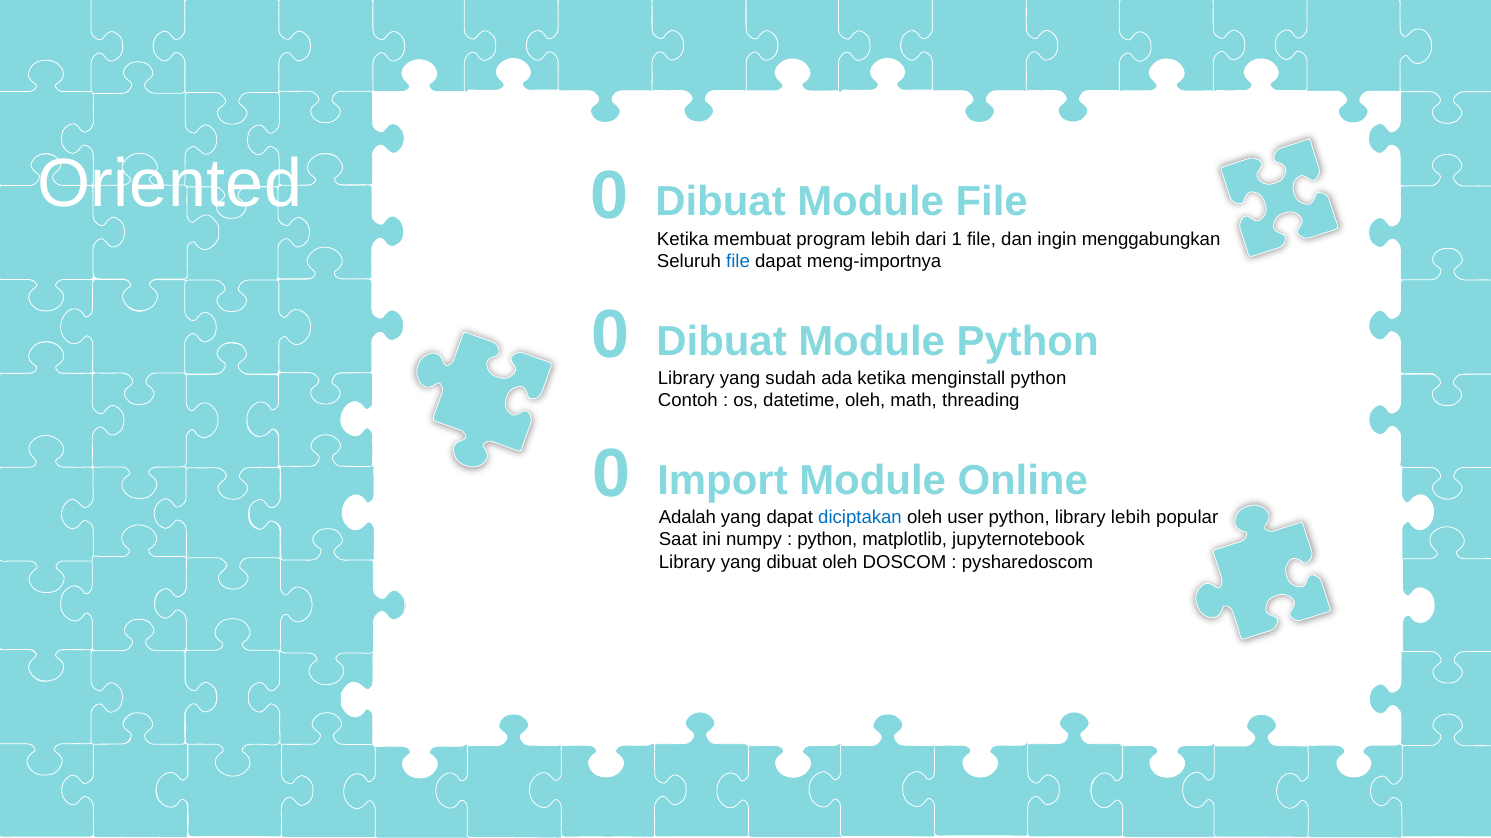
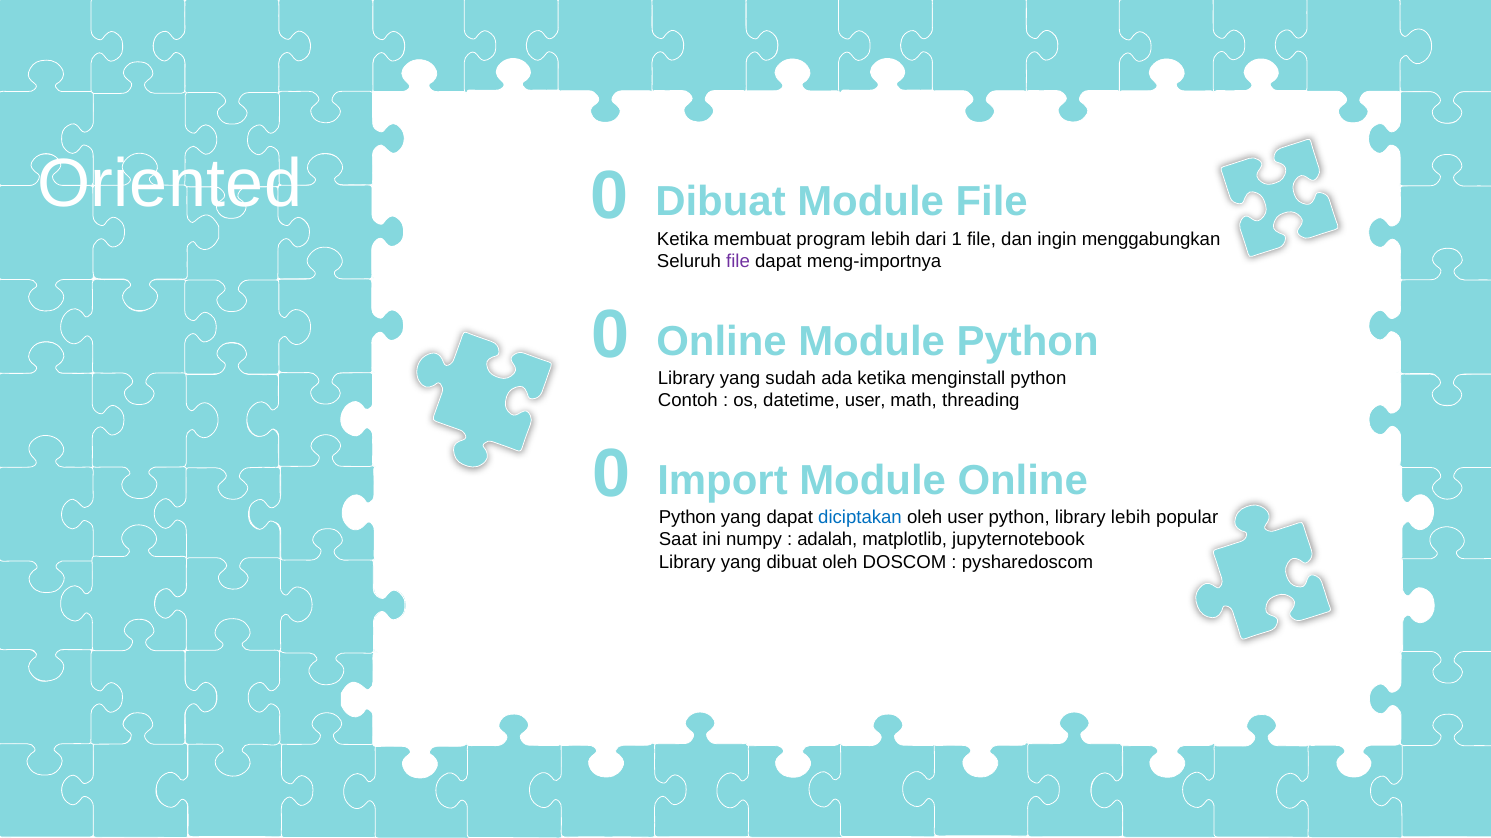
file colour: blue -> purple (738, 262)
Dibuat: Dibuat -> Online (722, 342)
datetime oleh: oleh -> user (865, 401)
Adalah: Adalah -> Python (687, 518)
python: python -> adalah (827, 540)
